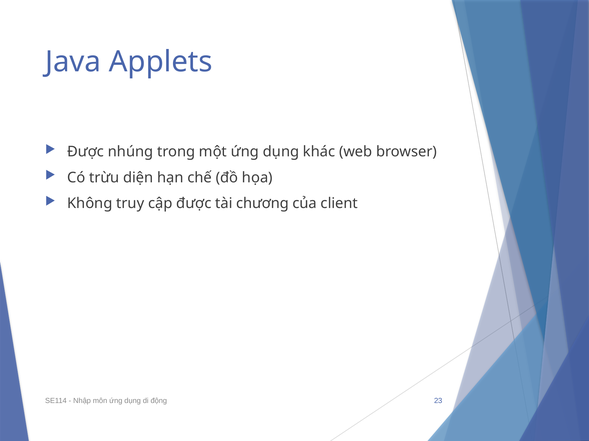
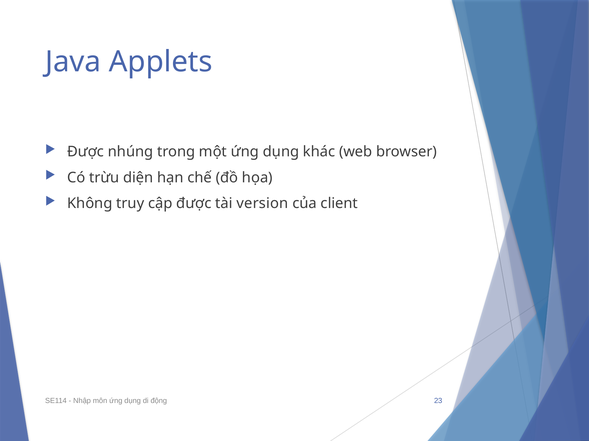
chương: chương -> version (262, 204)
